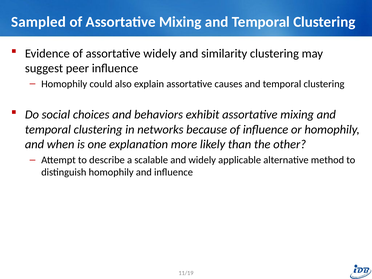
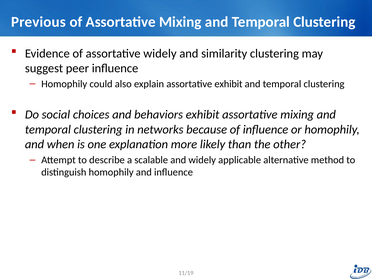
Sampled: Sampled -> Previous (38, 22)
assortative causes: causes -> exhibit (228, 84)
